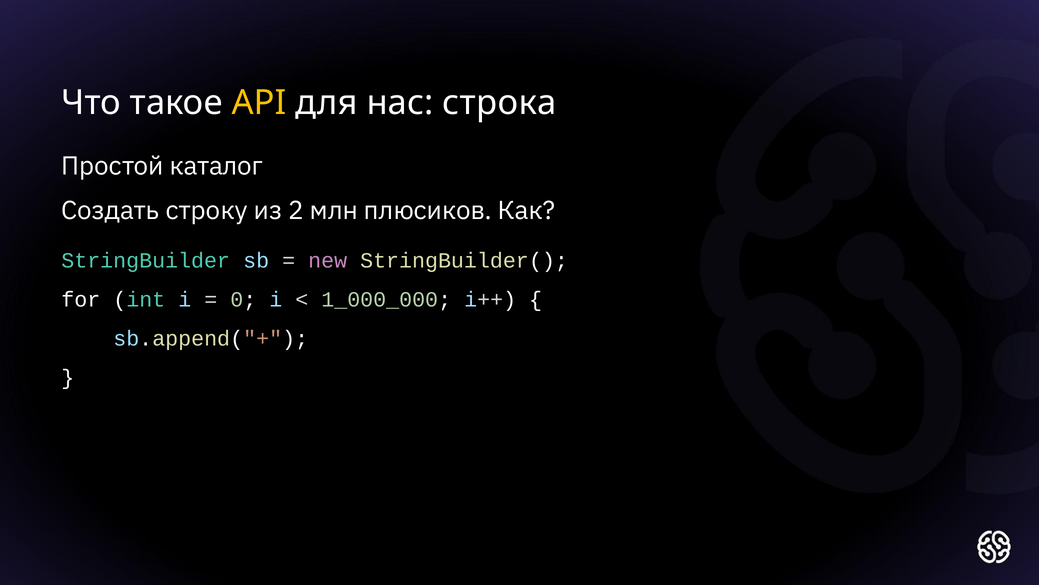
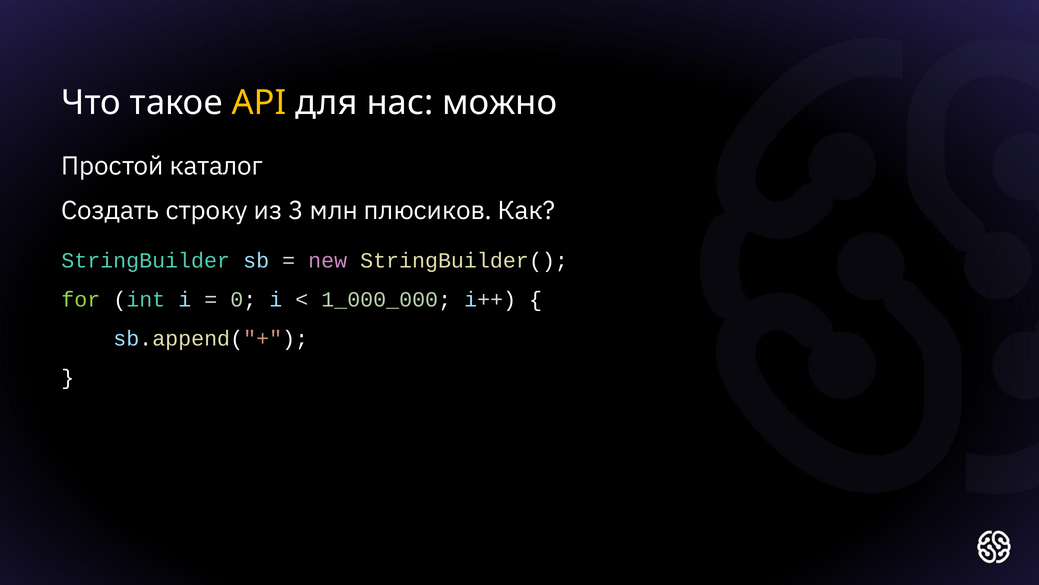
строка: строка -> можно (500, 102)
2: 2 -> 3 (296, 211)
for colour: white -> light green (81, 299)
